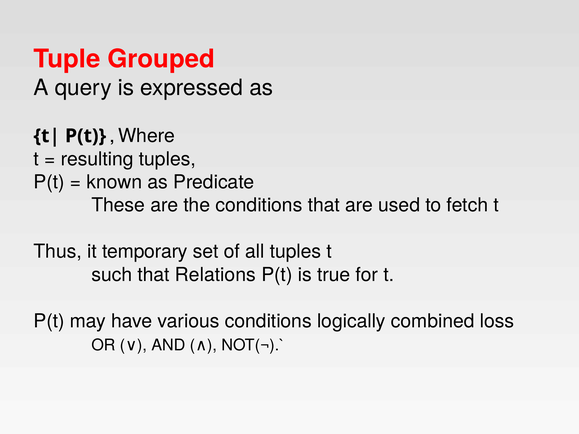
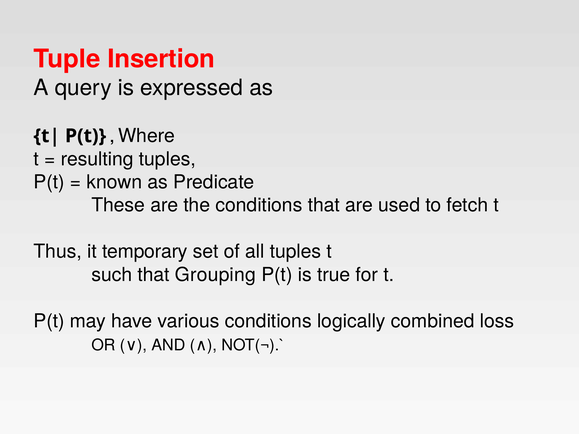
Grouped: Grouped -> Insertion (161, 59)
Relations: Relations -> Grouping (215, 275)
